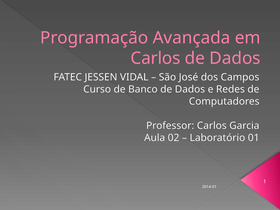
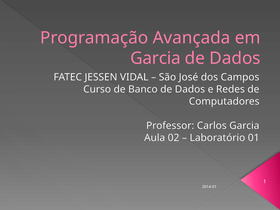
Carlos: Carlos -> Garcia (156, 58)
